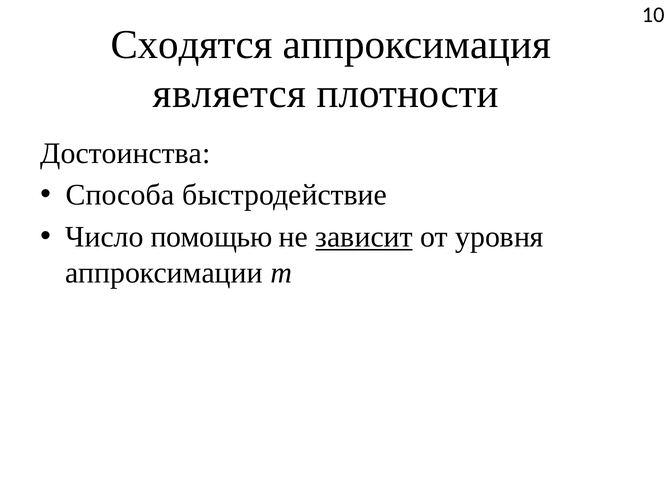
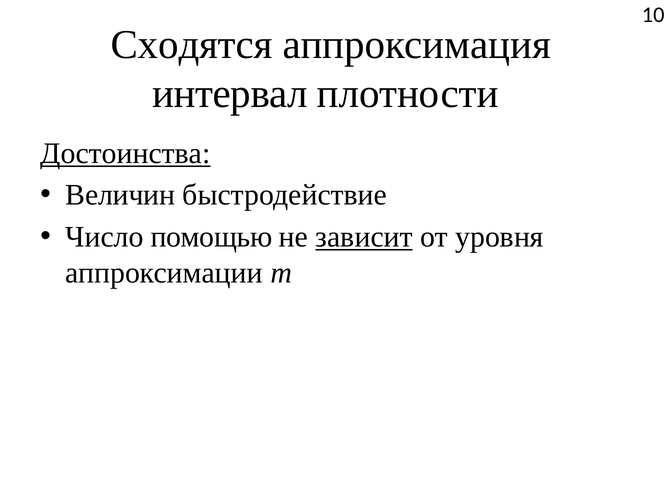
является: является -> интервал (230, 94)
Достоинства underline: none -> present (125, 153)
Способа: Способа -> Величин (120, 195)
